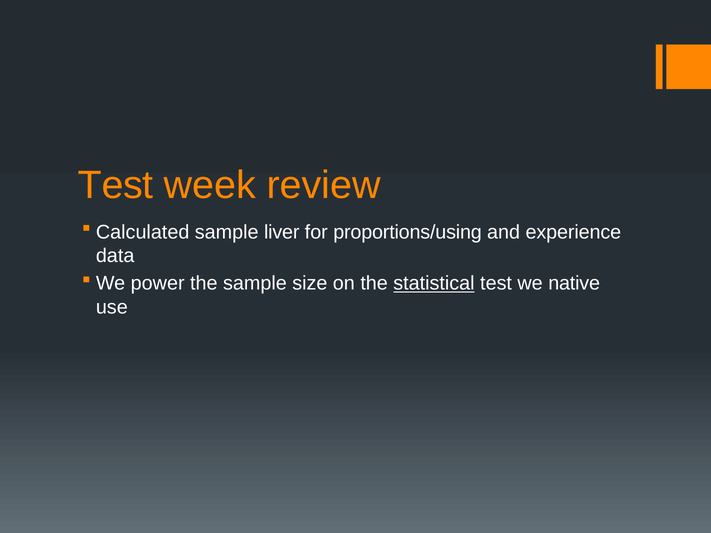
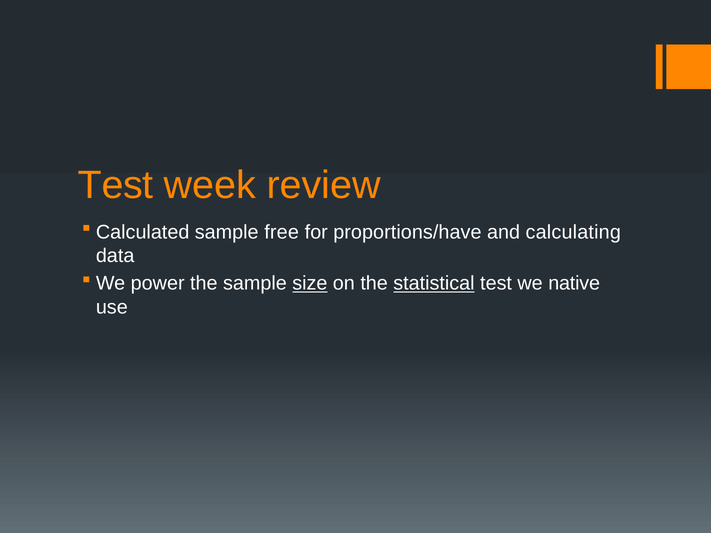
liver: liver -> free (282, 232)
proportions/using: proportions/using -> proportions/have (407, 232)
experience: experience -> calculating (573, 232)
size underline: none -> present (310, 284)
